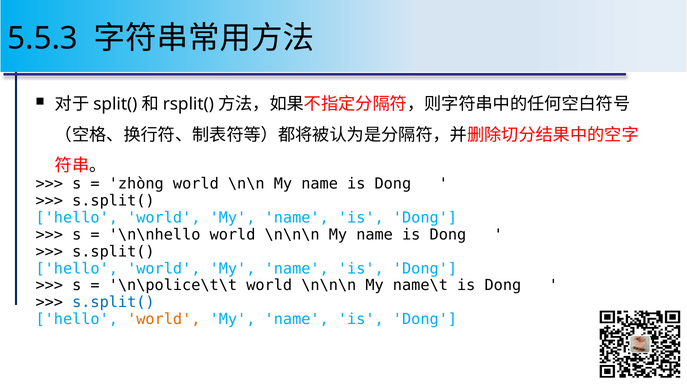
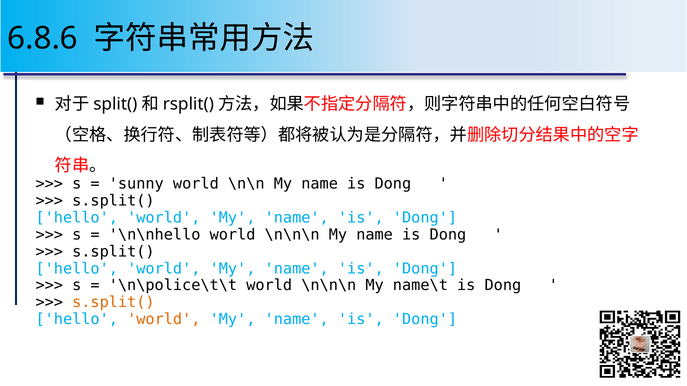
5.5.3: 5.5.3 -> 6.8.6 (43, 38)
zhòng: zhòng -> sunny (136, 184)
s.split( colour: blue -> orange (113, 303)
